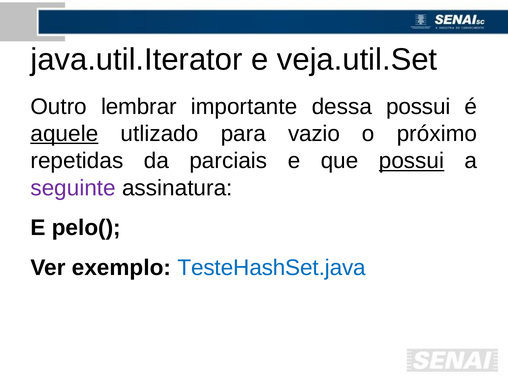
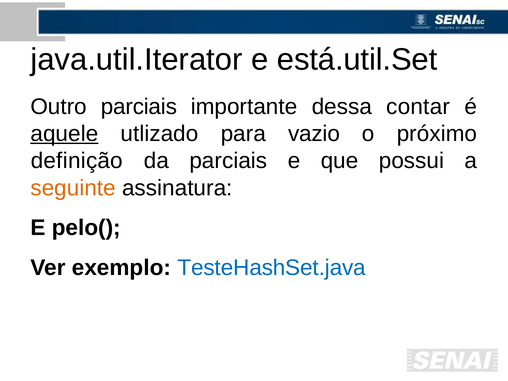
veja.util.Set: veja.util.Set -> está.util.Set (357, 60)
Outro lembrar: lembrar -> parciais (139, 107)
dessa possui: possui -> contar (418, 107)
repetidas: repetidas -> definição (77, 161)
possui underline: present -> none (412, 161)
seguinte colour: purple -> orange (73, 188)
